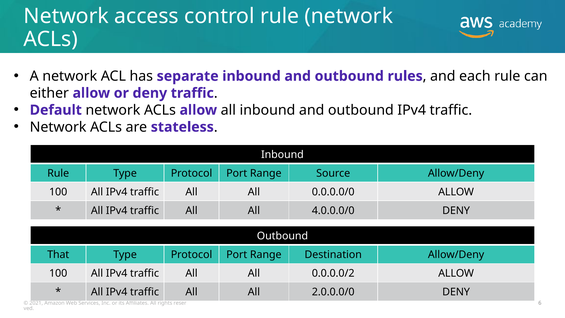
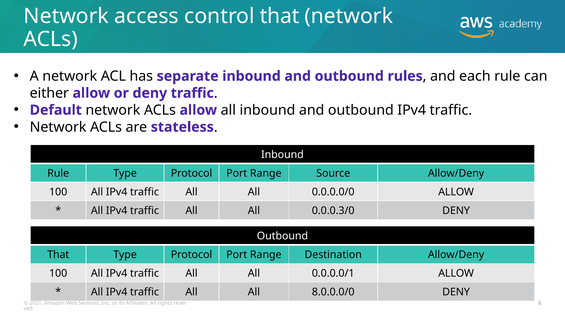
control rule: rule -> that (280, 16)
4.0.0.0/0: 4.0.0.0/0 -> 0.0.0.3/0 (333, 211)
0.0.0.0/2: 0.0.0.0/2 -> 0.0.0.0/1 (333, 273)
2.0.0.0/0: 2.0.0.0/0 -> 8.0.0.0/0 (333, 292)
